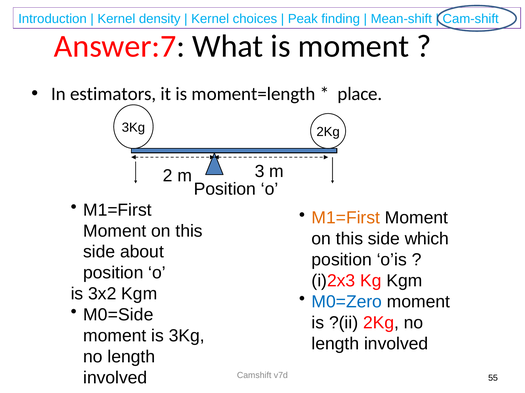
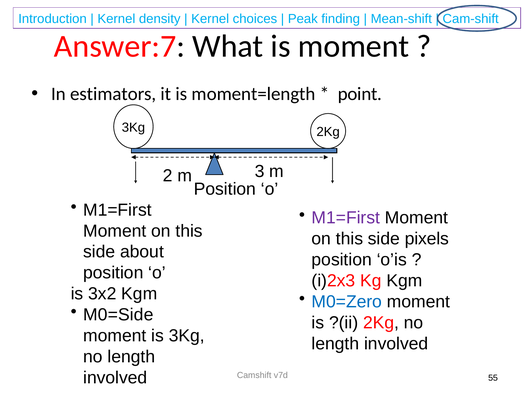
place: place -> point (360, 94)
M1=First colour: orange -> purple (346, 218)
which: which -> pixels (427, 239)
